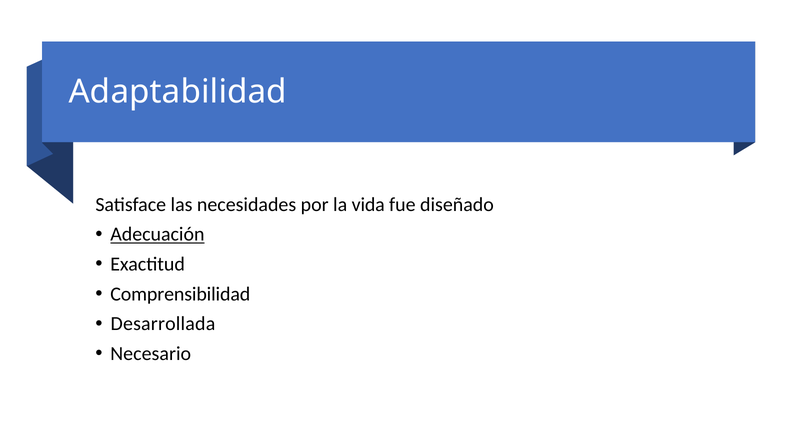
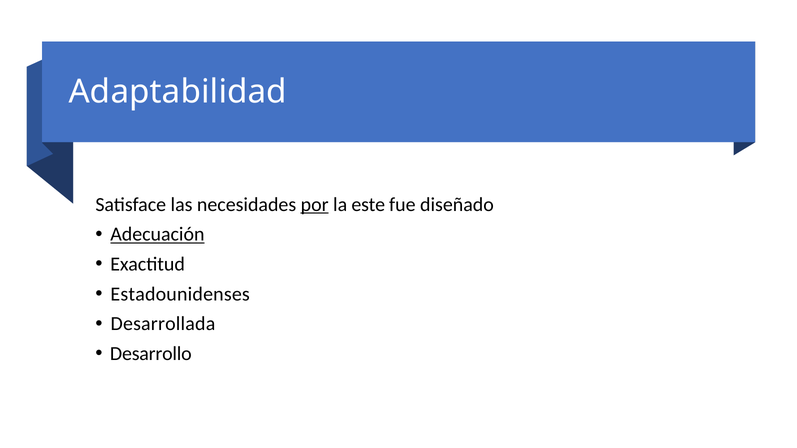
por underline: none -> present (315, 205)
vida: vida -> este (368, 205)
Comprensibilidad: Comprensibilidad -> Estadounidenses (180, 294)
Necesario: Necesario -> Desarrollo (151, 354)
